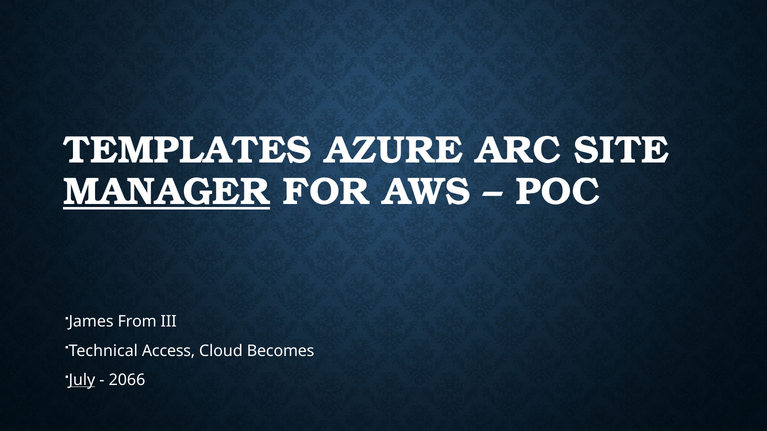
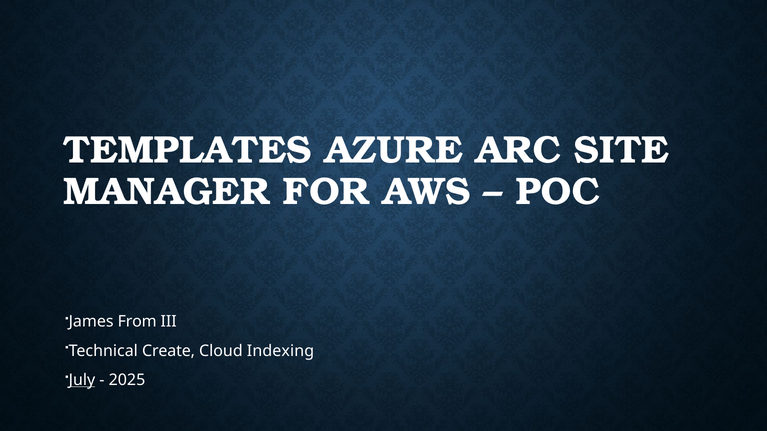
MANAGER underline: present -> none (167, 192)
Access: Access -> Create (169, 351)
Becomes: Becomes -> Indexing (280, 351)
2066: 2066 -> 2025 (127, 380)
